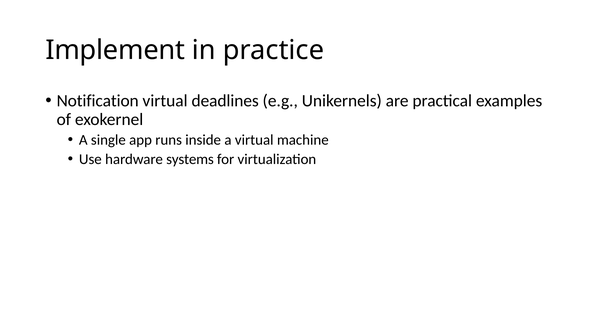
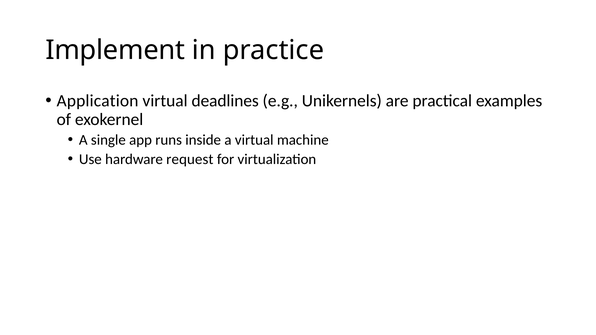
Notification: Notification -> Application (98, 101)
systems: systems -> request (190, 159)
